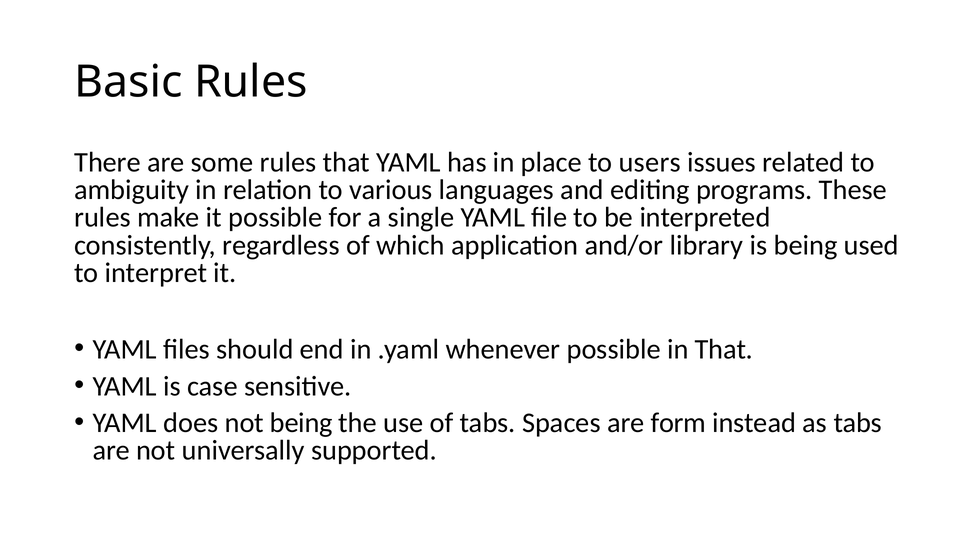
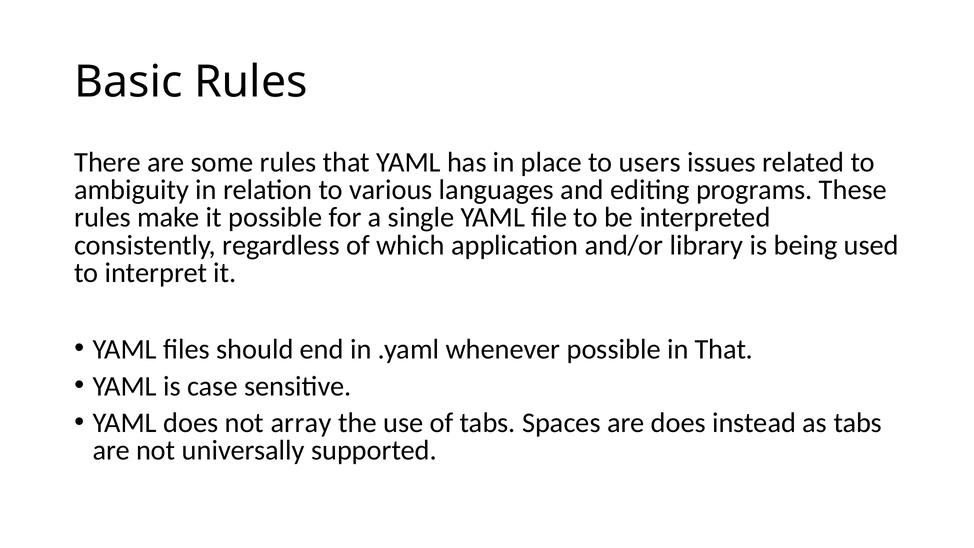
not being: being -> array (301, 423)
are form: form -> does (678, 423)
